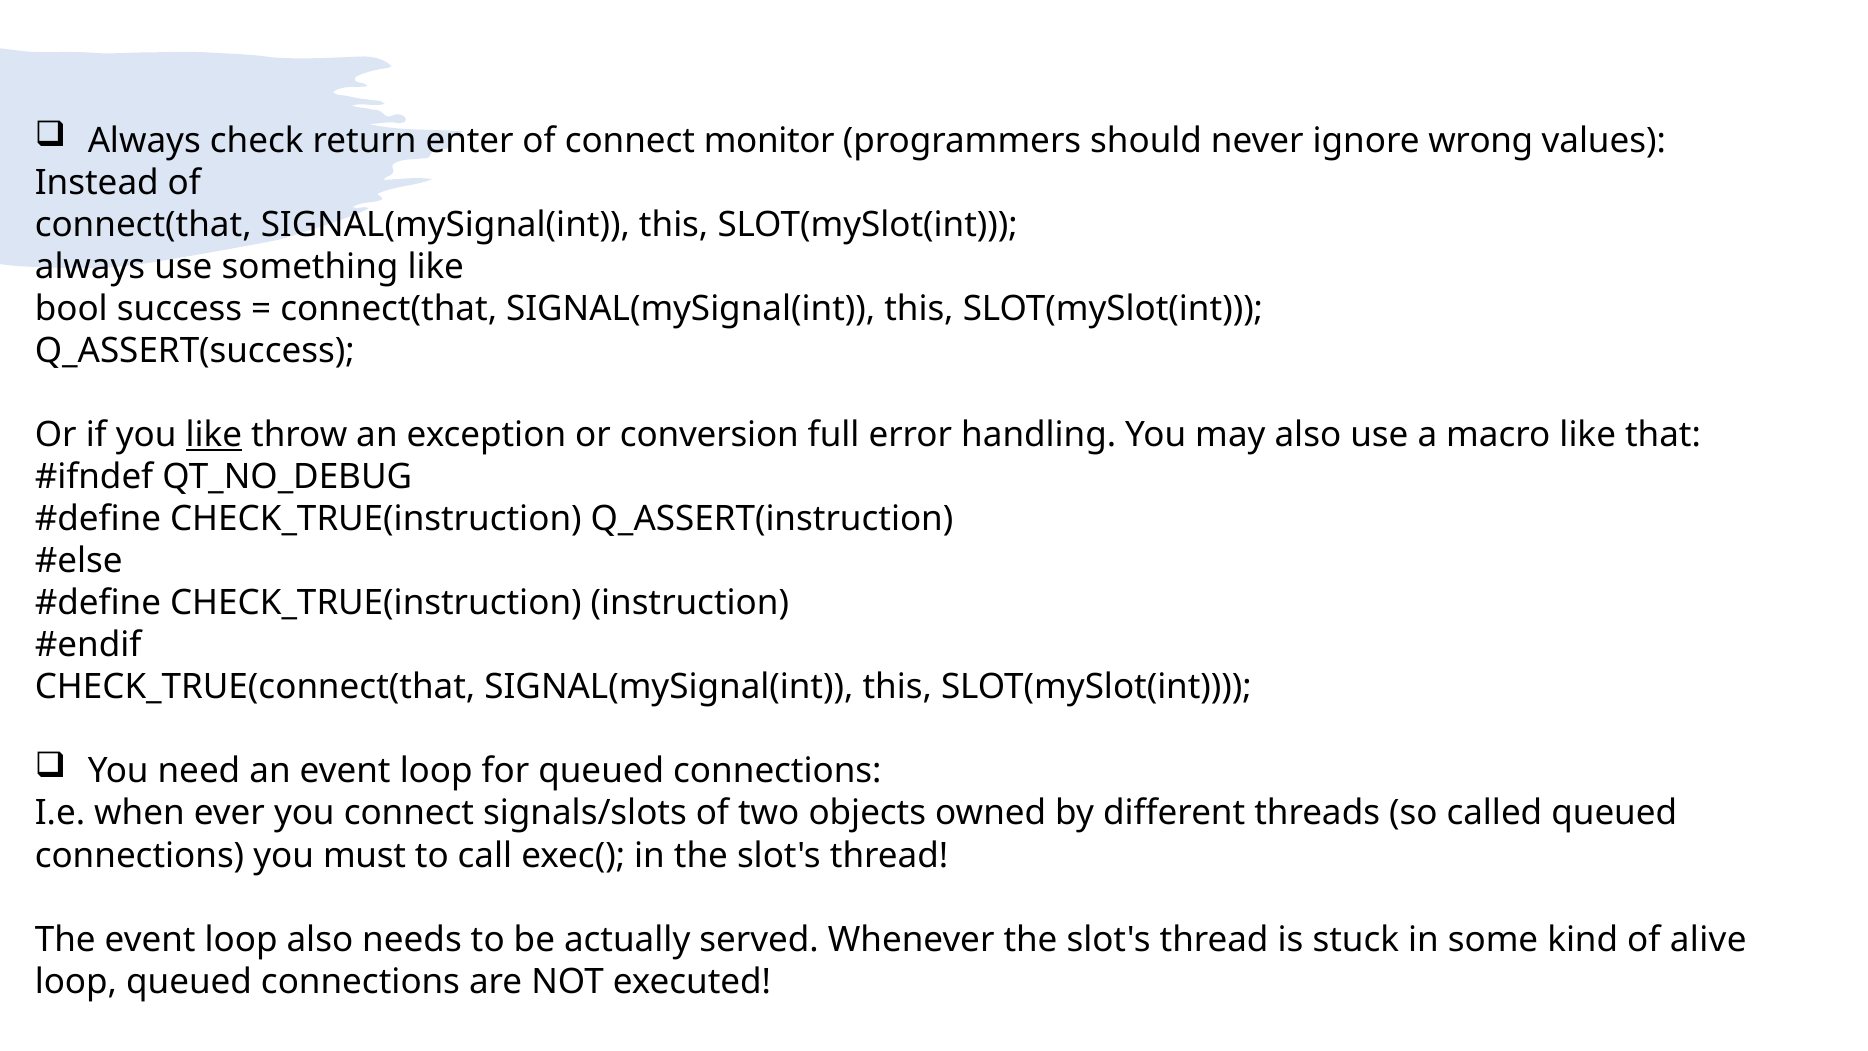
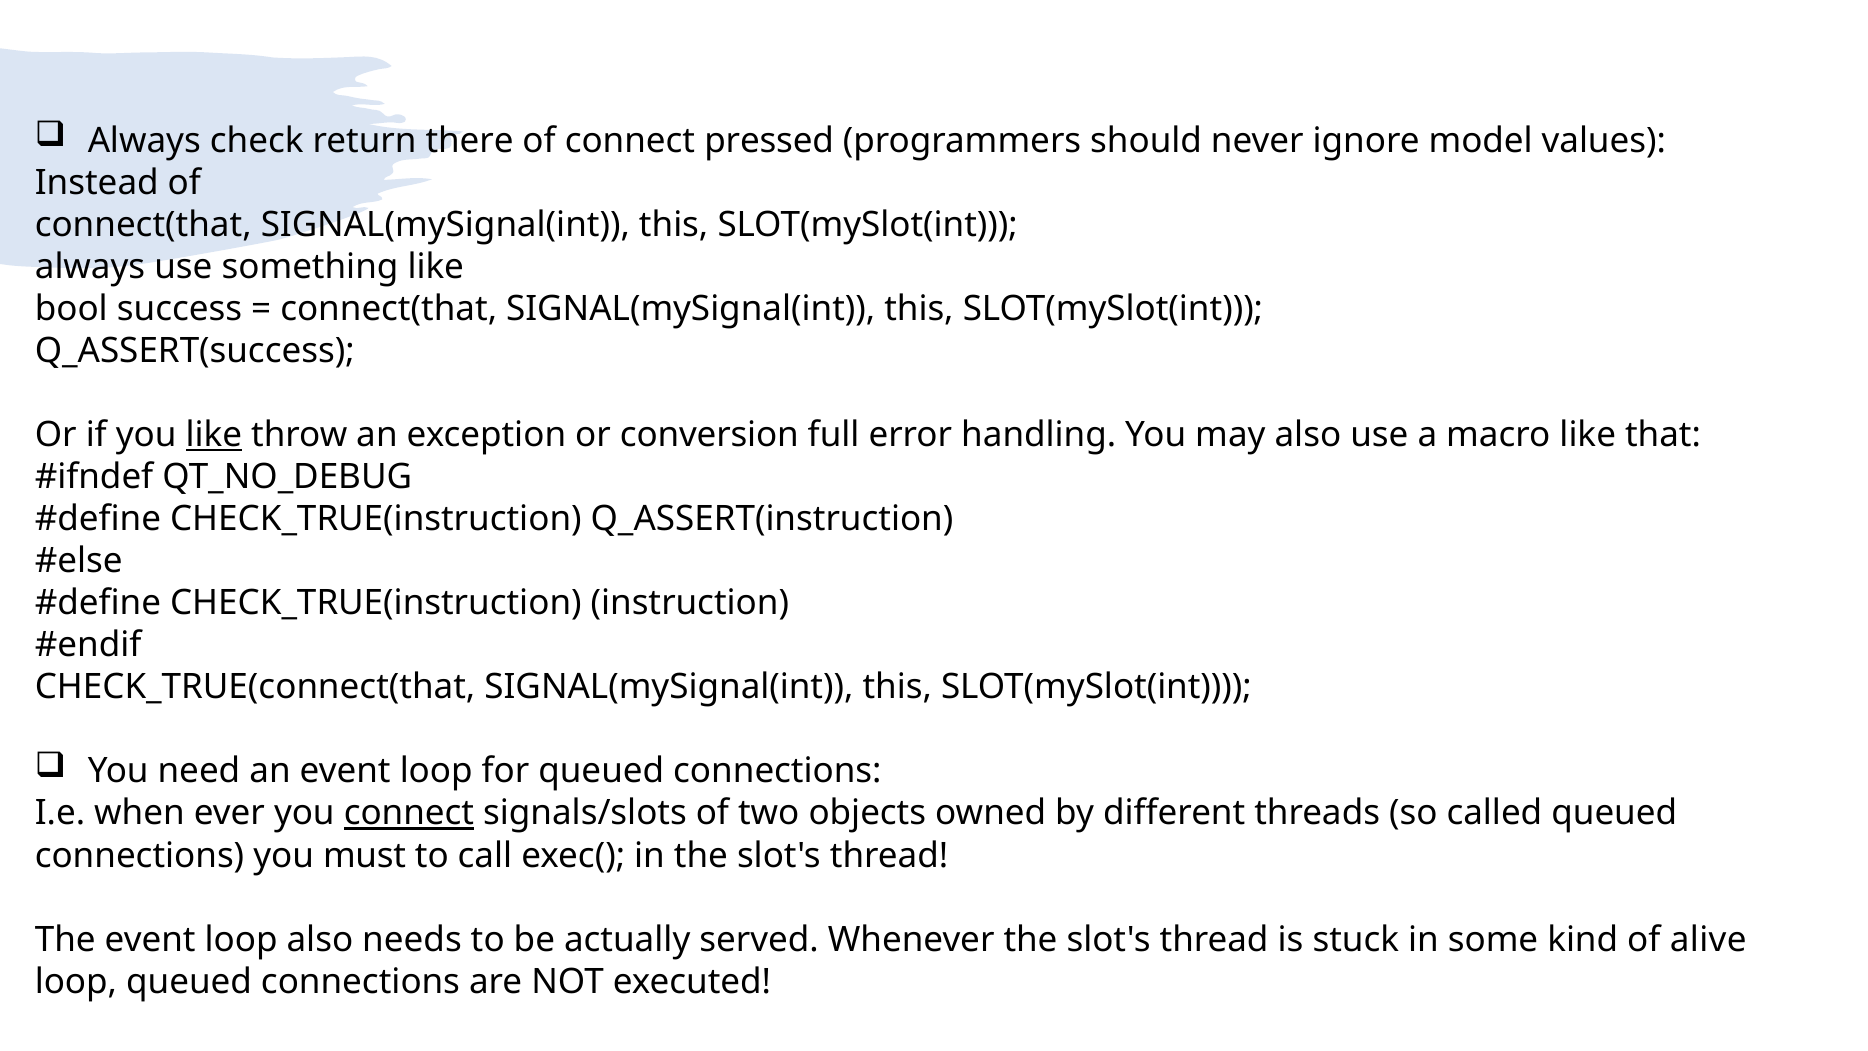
enter: enter -> there (470, 141)
monitor: monitor -> pressed (769, 141)
wrong: wrong -> model (1481, 141)
connect underline: none -> present (409, 813)
